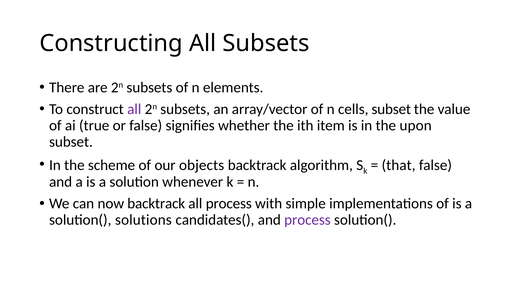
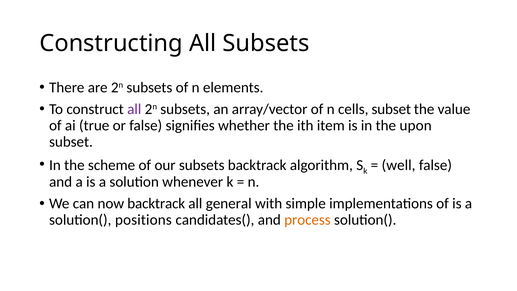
our objects: objects -> subsets (202, 165)
that: that -> well (399, 165)
all process: process -> general (229, 204)
solutions: solutions -> positions (143, 220)
process colour: purple -> orange (307, 220)
